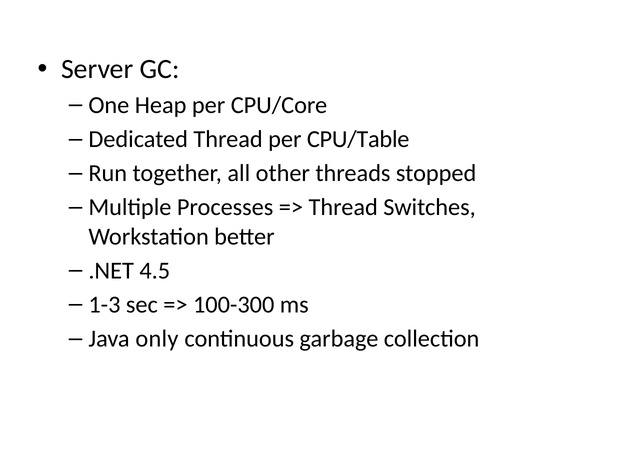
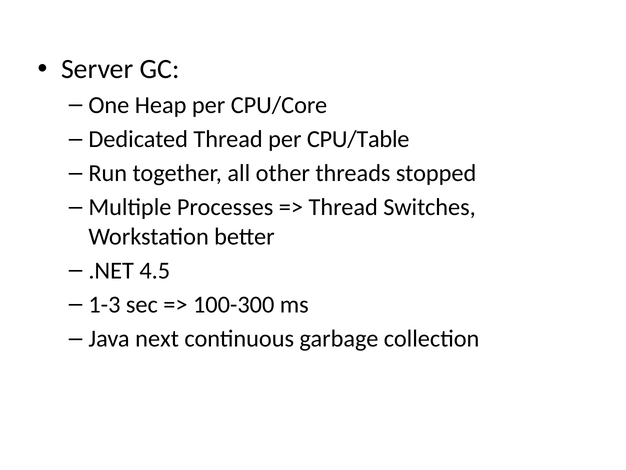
only: only -> next (157, 338)
